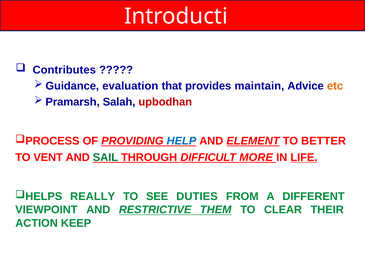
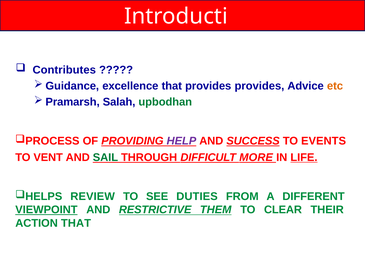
evaluation: evaluation -> excellence (130, 86)
provides maintain: maintain -> provides (259, 86)
upbodhan colour: red -> green (165, 102)
HELP colour: blue -> purple (181, 141)
ELEMENT: ELEMENT -> SUCCESS (253, 141)
BETTER: BETTER -> EVENTS (324, 141)
REALLY: REALLY -> REVIEW (93, 196)
VIEWPOINT underline: none -> present (46, 210)
ACTION KEEP: KEEP -> THAT (76, 223)
